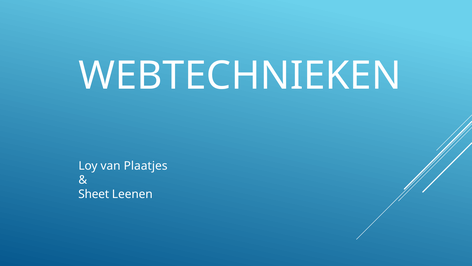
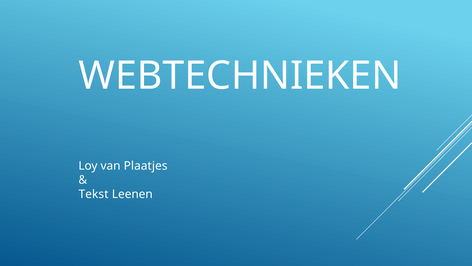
Sheet: Sheet -> Tekst (94, 194)
